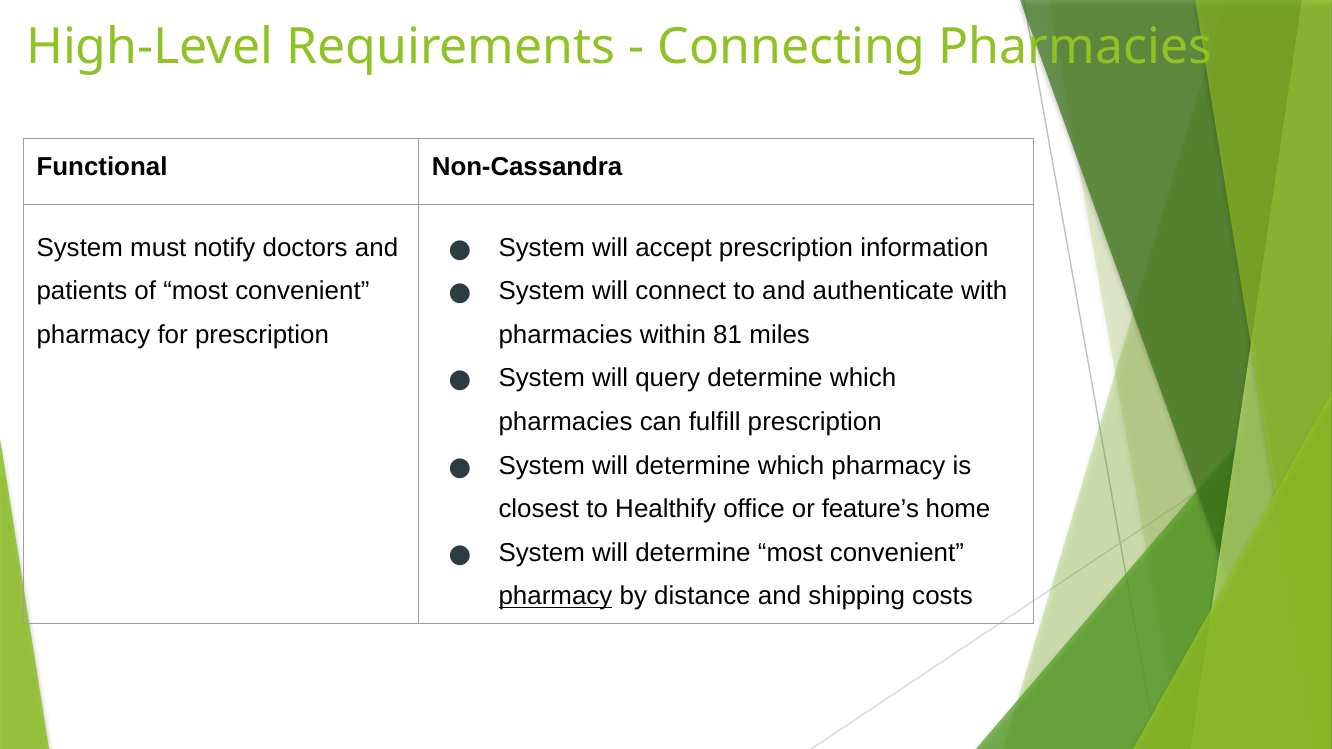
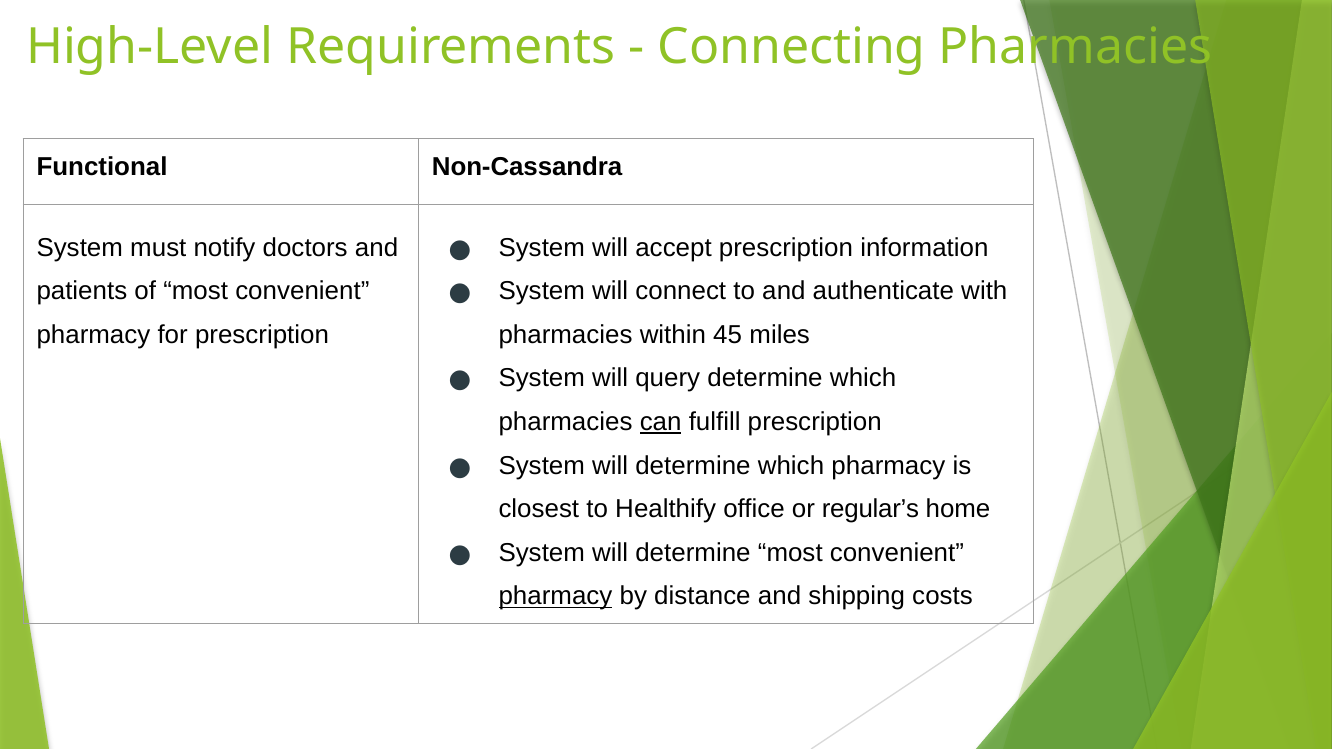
81: 81 -> 45 (728, 335)
can underline: none -> present (661, 422)
feature’s: feature’s -> regular’s (870, 509)
